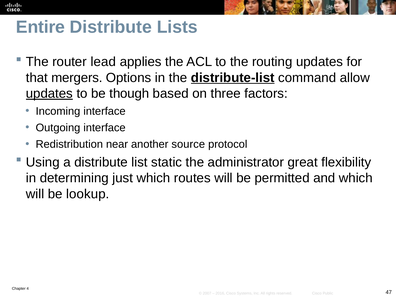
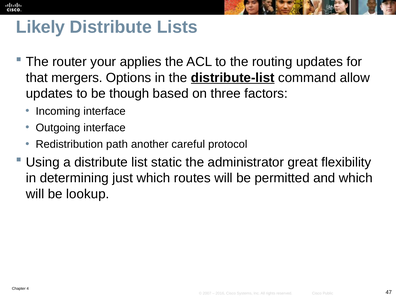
Entire: Entire -> Likely (41, 27)
lead: lead -> your (103, 62)
updates underline: present -> none (49, 94)
near: near -> path (117, 144)
source: source -> careful (188, 144)
